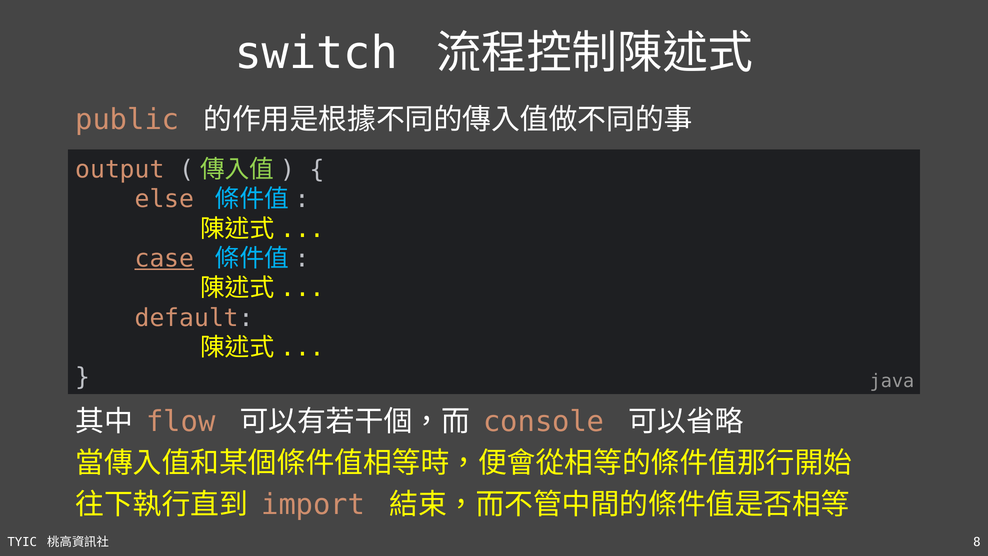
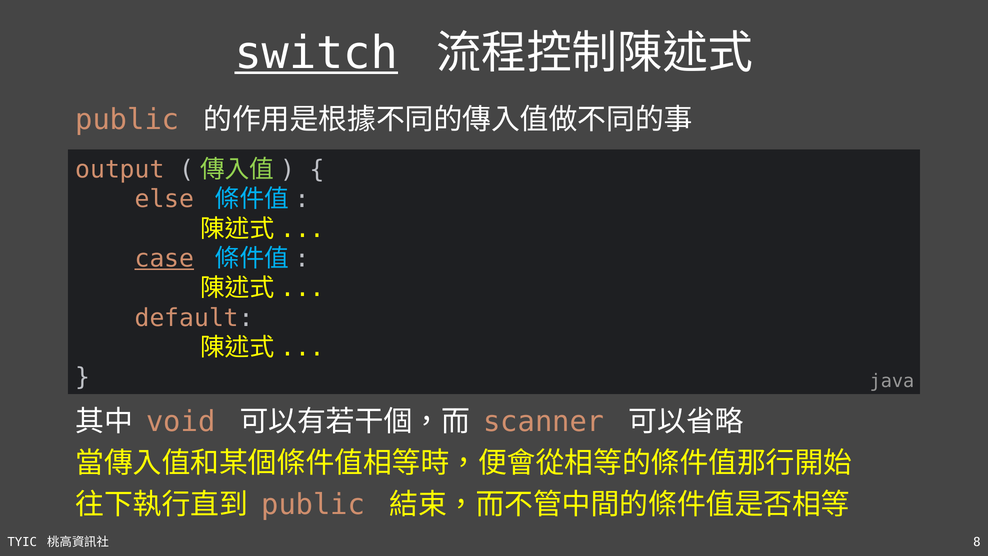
switch underline: none -> present (316, 53)
flow: flow -> void (181, 422)
console: console -> scanner (544, 422)
import: import -> public (313, 504)
